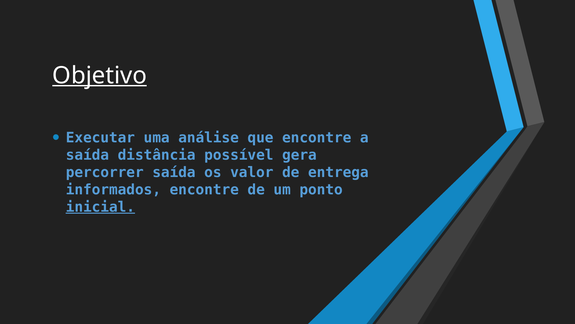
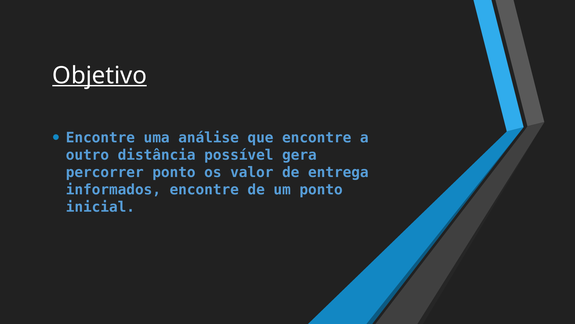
Executar: Executar -> Encontre (100, 138)
saída: saída -> outro (87, 155)
percorrer saída: saída -> ponto (174, 172)
inicial underline: present -> none (100, 207)
